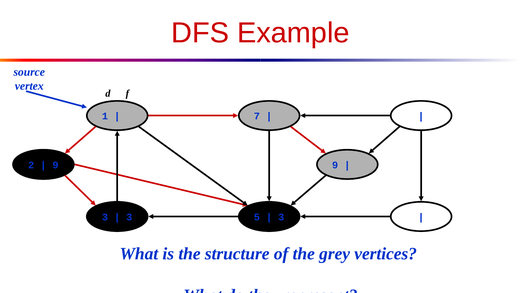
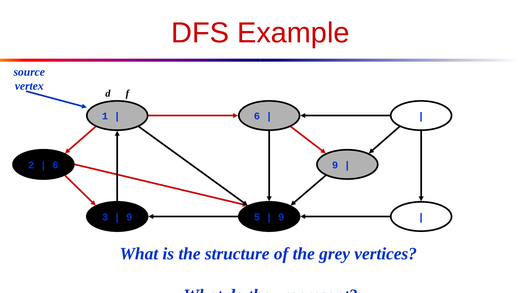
7: 7 -> 6 (257, 116)
9: 9 -> 6 (55, 165)
3: 3 -> 9 (129, 217)
3: 3 -> 9 (281, 217)
